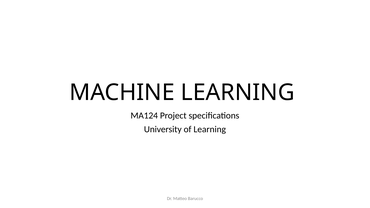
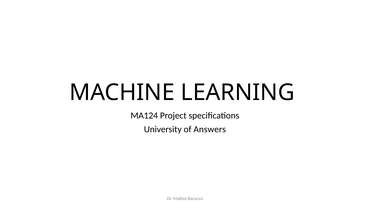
of Learning: Learning -> Answers (210, 129)
